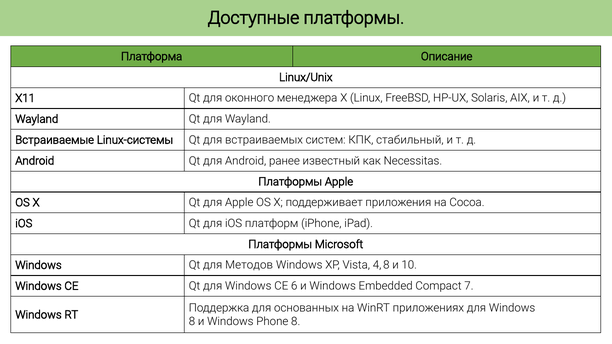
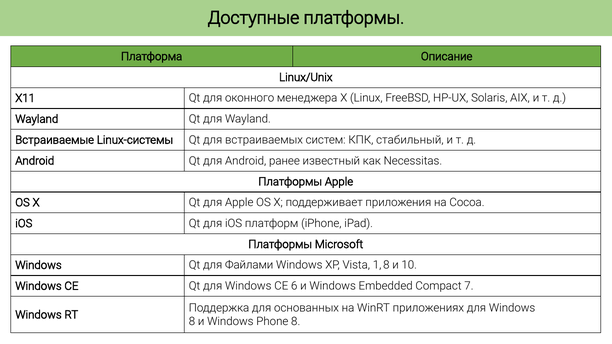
Методов: Методов -> Файлами (249, 265)
4: 4 -> 1 (377, 265)
